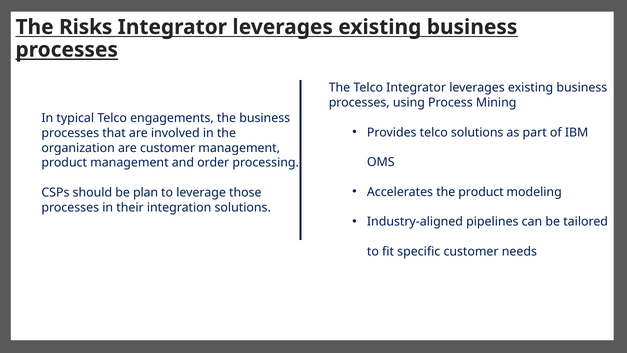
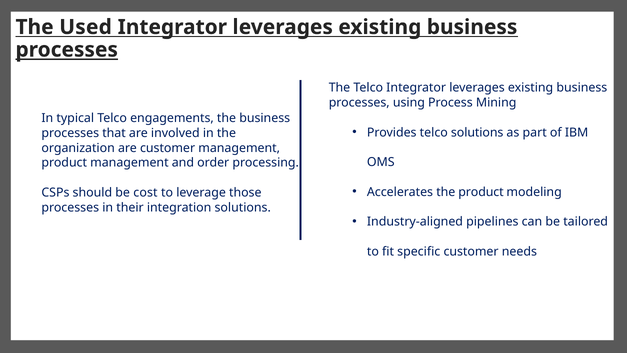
Risks: Risks -> Used (86, 27)
plan: plan -> cost (145, 192)
